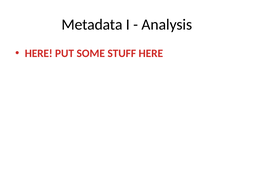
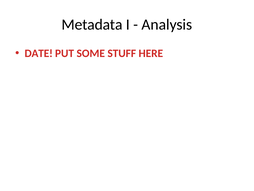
HERE: HERE -> DATE (39, 53)
